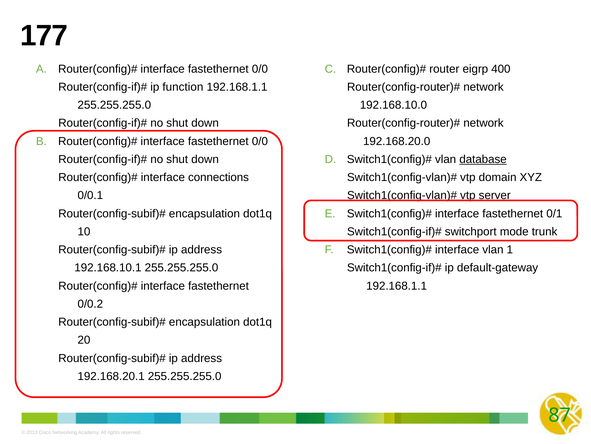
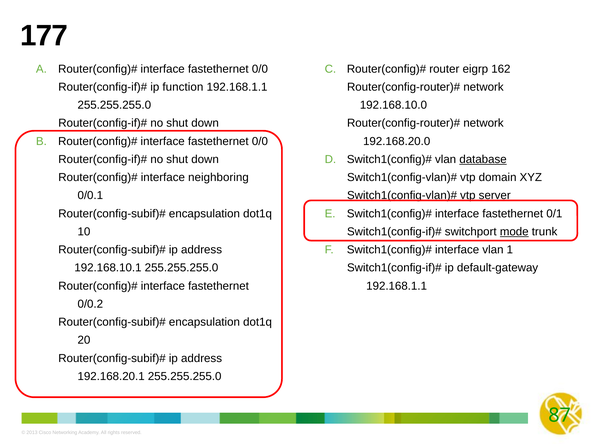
400: 400 -> 162 (501, 69)
connections: connections -> neighboring (218, 177)
mode underline: none -> present (514, 231)
